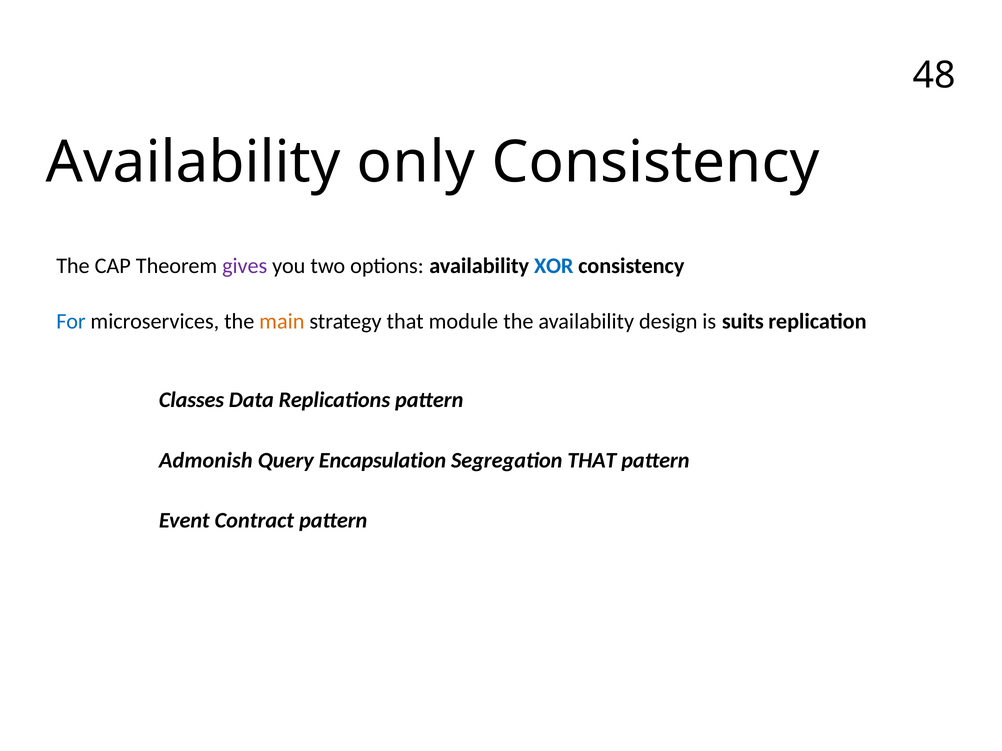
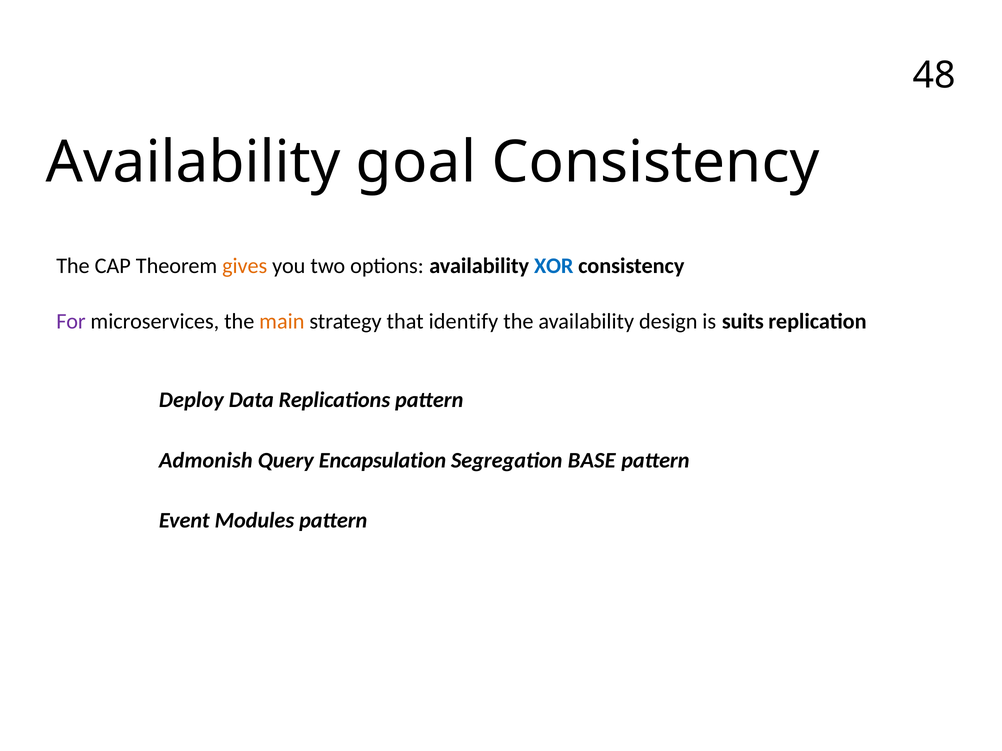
only: only -> goal (416, 162)
gives colour: purple -> orange (245, 266)
For colour: blue -> purple (71, 322)
module: module -> identify (463, 322)
Classes: Classes -> Deploy (191, 400)
Segregation THAT: THAT -> BASE (592, 461)
Contract: Contract -> Modules (254, 521)
